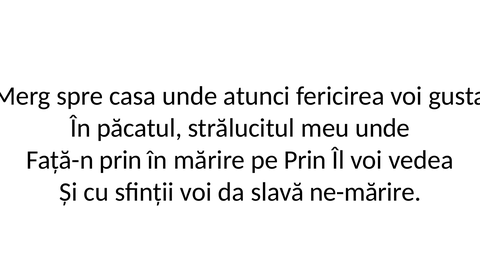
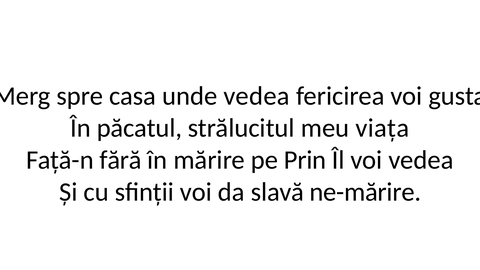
unde atunci: atunci -> vedea (257, 96)
meu unde: unde -> viața (382, 128)
Față-n prin: prin -> fără (121, 160)
